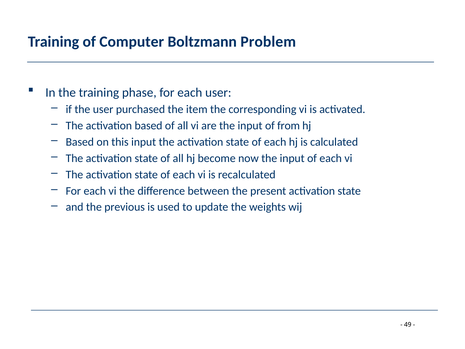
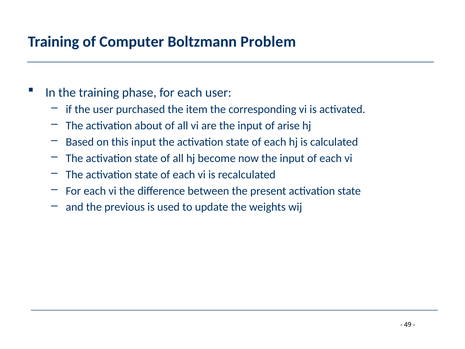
activation based: based -> about (148, 126)
from: from -> arise (289, 126)
